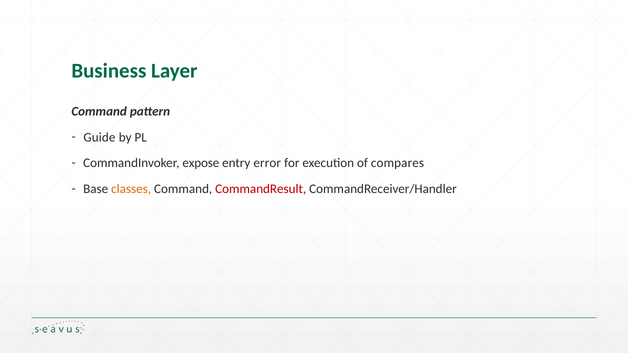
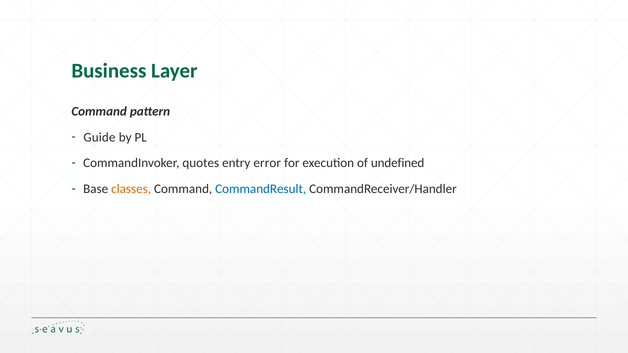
expose: expose -> quotes (201, 163)
compares: compares -> undefined (398, 163)
CommandResult colour: red -> blue (261, 189)
